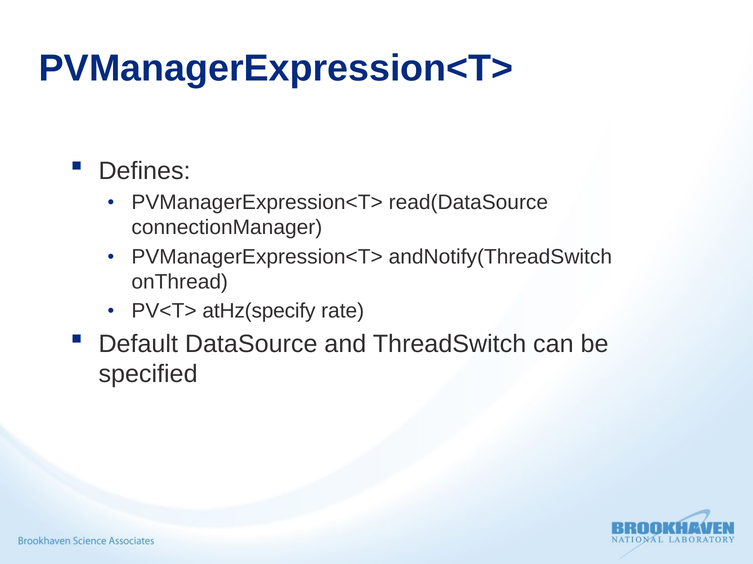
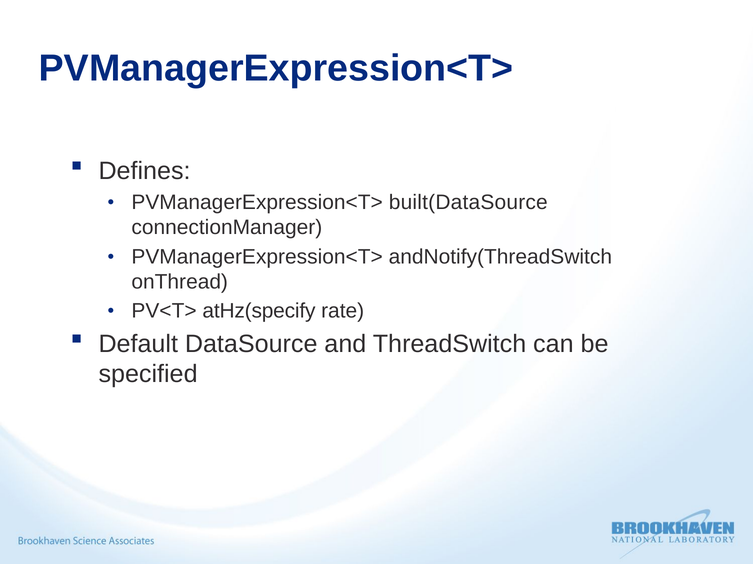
read(DataSource: read(DataSource -> built(DataSource (468, 203)
